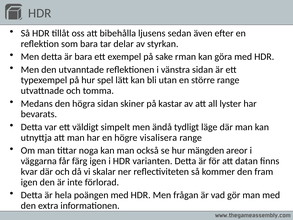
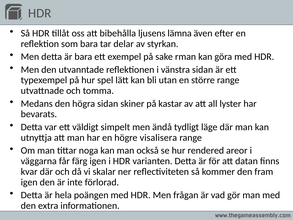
sedan: sedan -> lämna (180, 33)
mängden: mängden -> rendered (206, 150)
